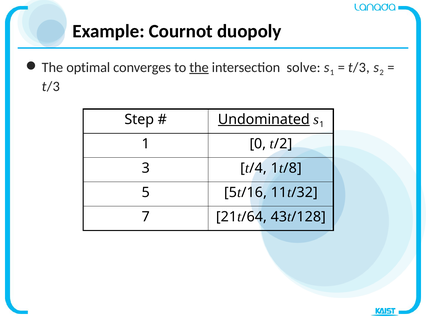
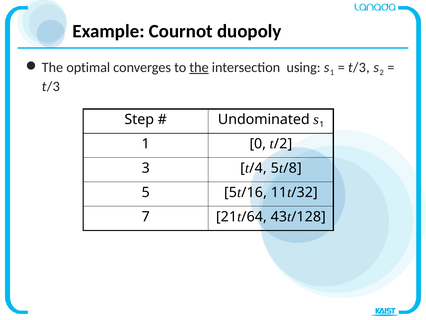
solve: solve -> using (304, 67)
Undominated underline: present -> none (264, 119)
1: 1 -> 5 (275, 168)
